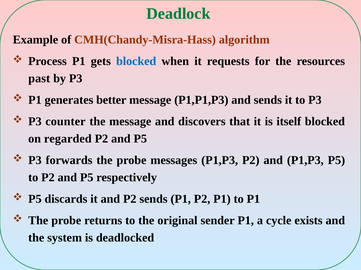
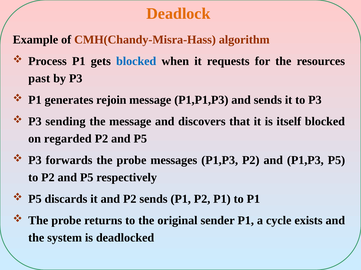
Deadlock colour: green -> orange (178, 14)
better: better -> rejoin (111, 100)
counter: counter -> sending (65, 122)
